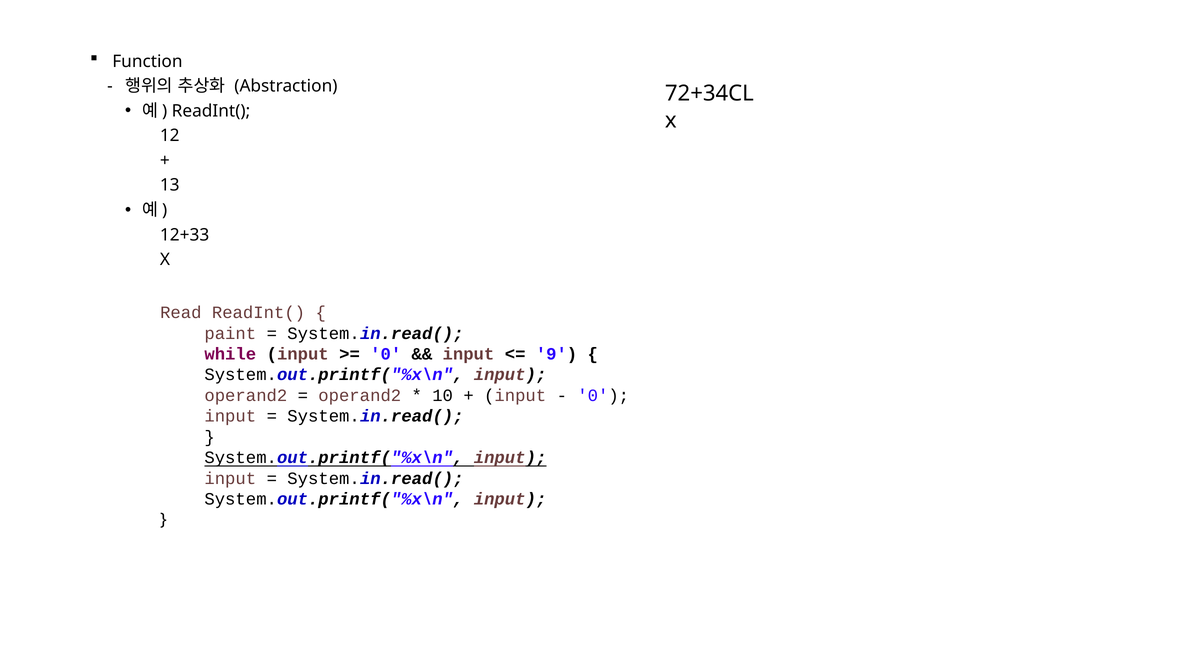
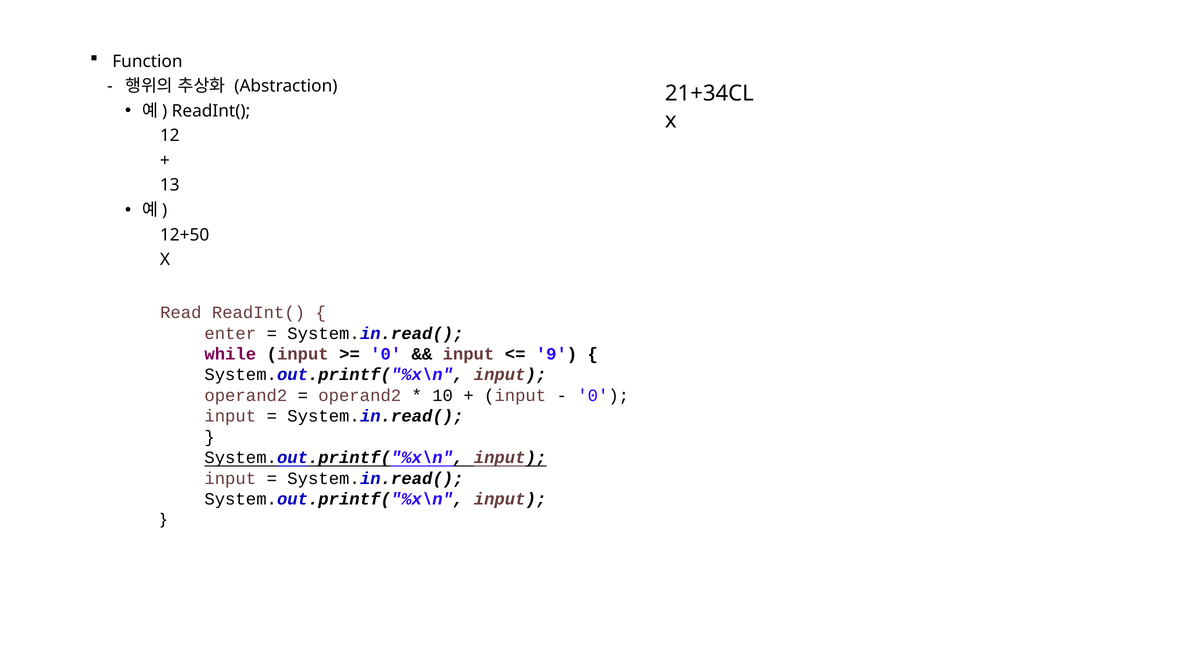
72+34CL: 72+34CL -> 21+34CL (709, 94)
12+33: 12+33 -> 12+50 (185, 235)
paint: paint -> enter (230, 333)
